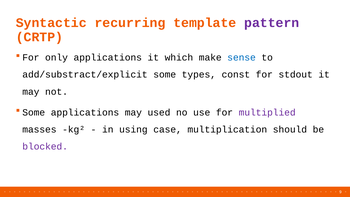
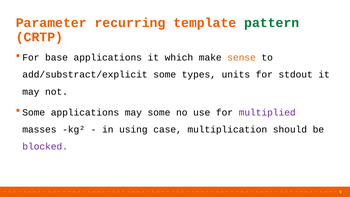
Syntactic: Syntactic -> Parameter (51, 23)
pattern colour: purple -> green (272, 23)
only: only -> base (57, 58)
sense colour: blue -> orange (242, 58)
const: const -> units (236, 75)
may used: used -> some (159, 112)
